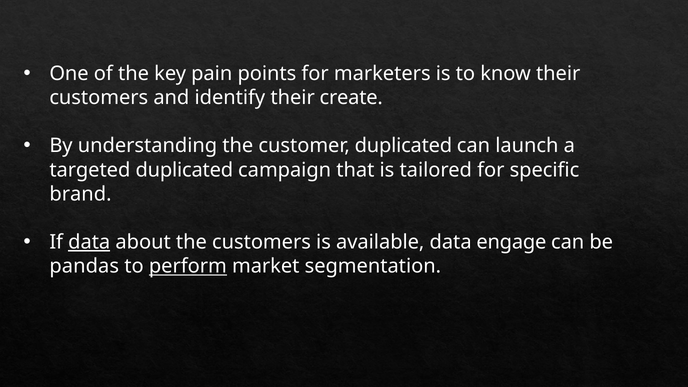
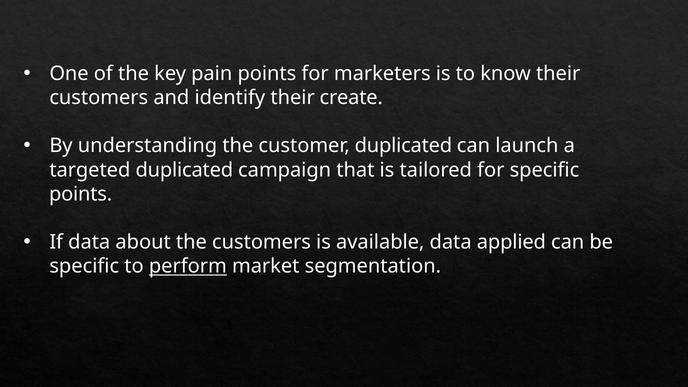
brand: brand -> points (81, 194)
data underline: present -> none (89, 242)
engage: engage -> applied (511, 242)
pandas: pandas -> specific (84, 266)
